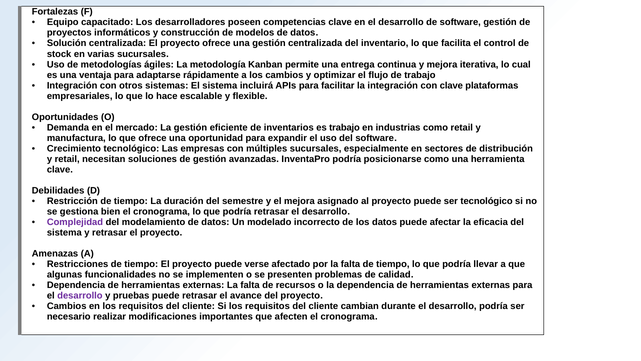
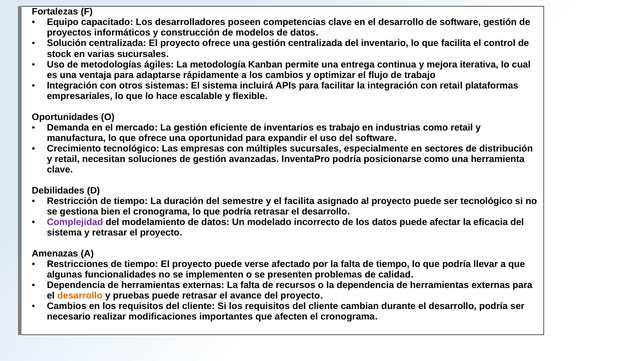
con clave: clave -> retail (451, 85)
el mejora: mejora -> facilita (299, 201)
desarrollo colour: purple -> orange (80, 295)
